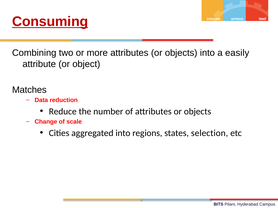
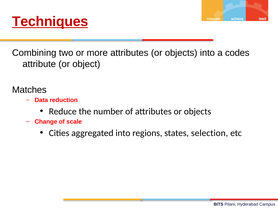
Consuming: Consuming -> Techniques (50, 22)
easily: easily -> codes (237, 53)
